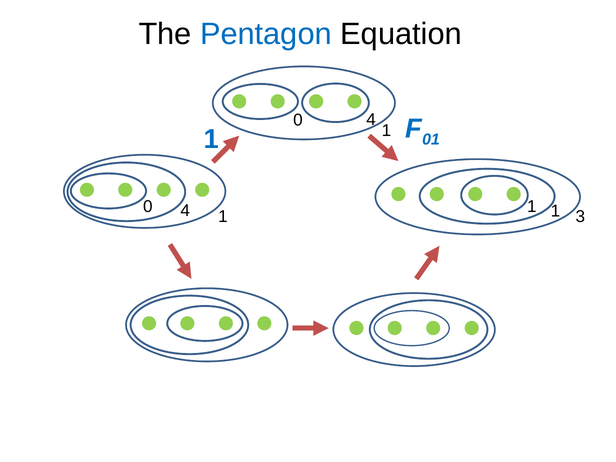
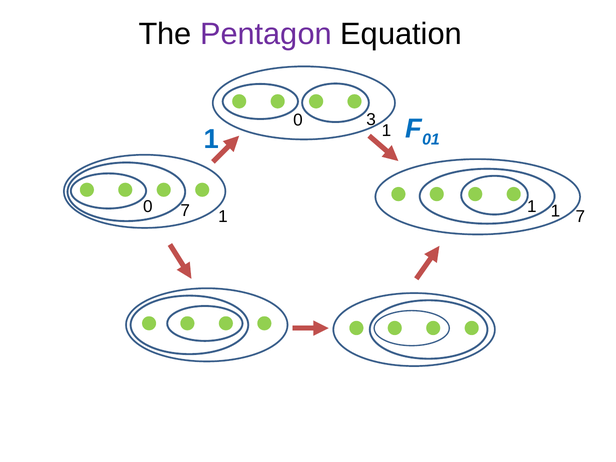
Pentagon colour: blue -> purple (266, 34)
4: 4 -> 3 (371, 120)
4: 4 -> 7 (185, 210)
1 3: 3 -> 7 (580, 216)
